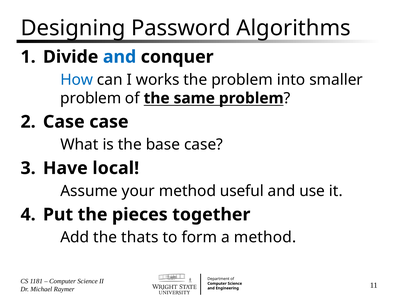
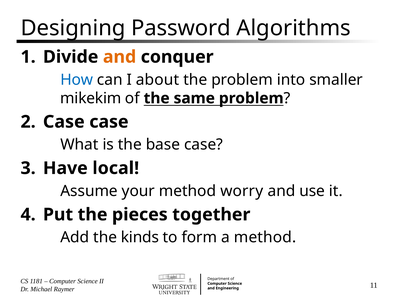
and colour: blue -> orange (120, 57)
works: works -> about (158, 80)
problem: problem -> mikekim (91, 98)
useful: useful -> worry (242, 191)
thats: thats -> kinds (140, 238)
